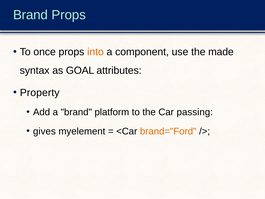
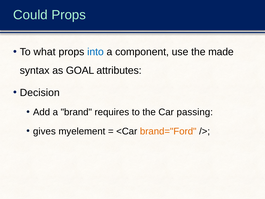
Brand: Brand -> Could (30, 15)
once: once -> what (45, 52)
into colour: orange -> blue (95, 52)
Property: Property -> Decision (40, 93)
platform: platform -> requires (112, 112)
